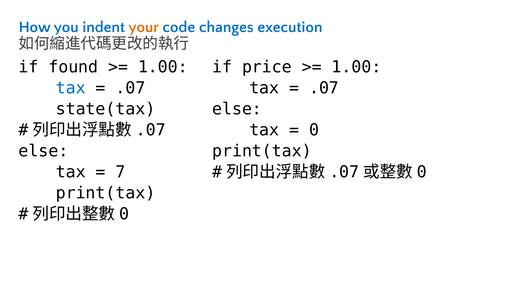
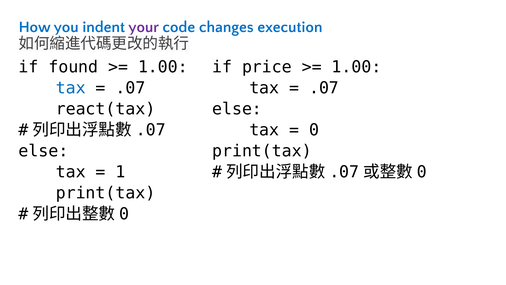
your colour: orange -> purple (144, 27)
state(tax: state(tax -> react(tax (106, 109)
7: 7 -> 1 (120, 172)
